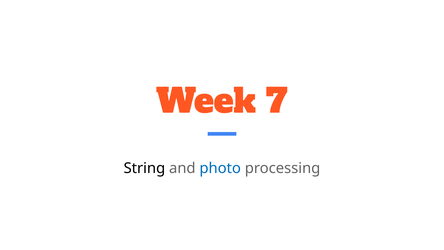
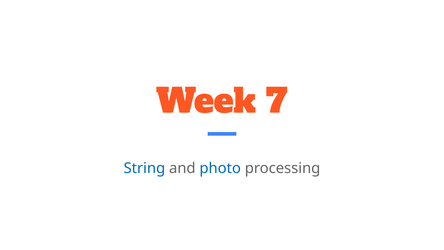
String colour: black -> blue (144, 168)
